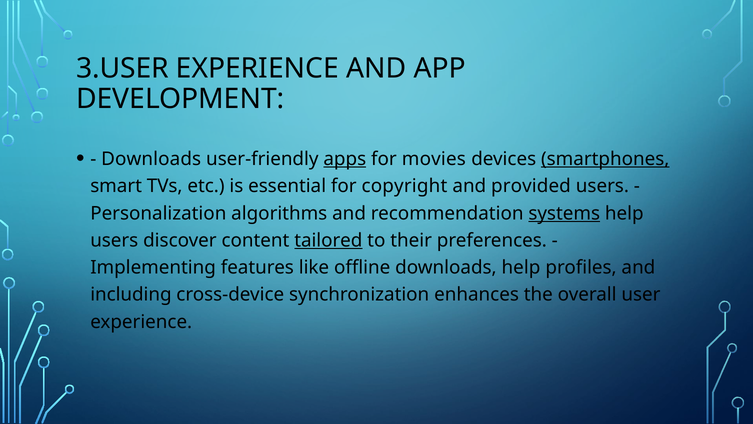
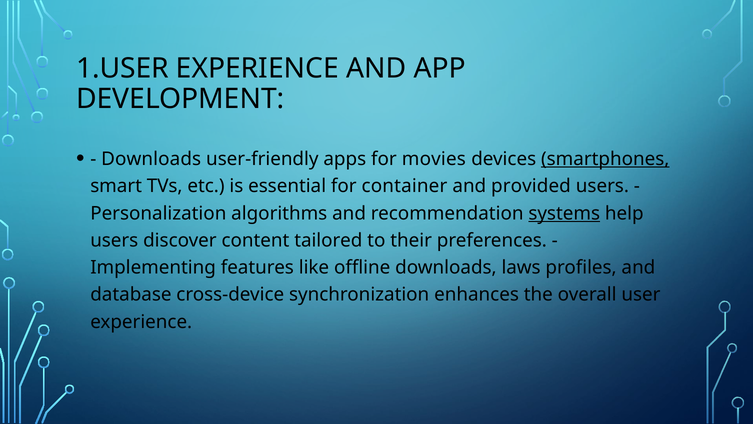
3.USER: 3.USER -> 1.USER (122, 68)
apps underline: present -> none (345, 159)
copyright: copyright -> container (404, 186)
tailored underline: present -> none (328, 240)
downloads help: help -> laws (521, 267)
including: including -> database (131, 294)
